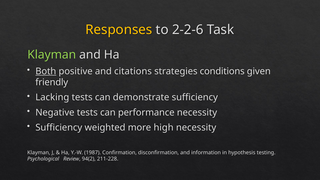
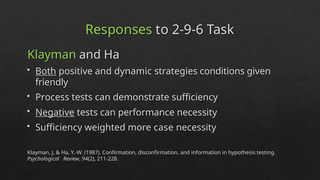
Responses colour: yellow -> light green (119, 30)
2-2-6: 2-2-6 -> 2-9-6 (188, 30)
citations: citations -> dynamic (133, 71)
Lacking: Lacking -> Process (52, 97)
Negative underline: none -> present (55, 112)
high: high -> case (164, 128)
